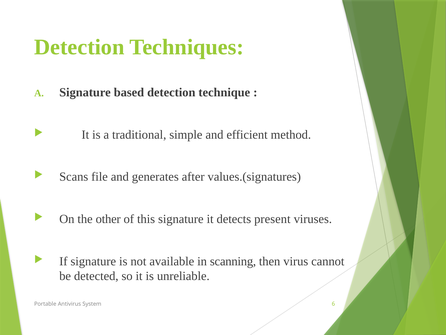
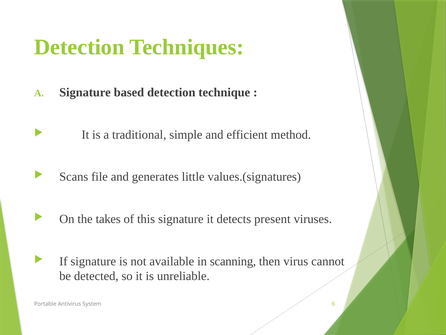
after: after -> little (193, 177)
other: other -> takes (108, 219)
